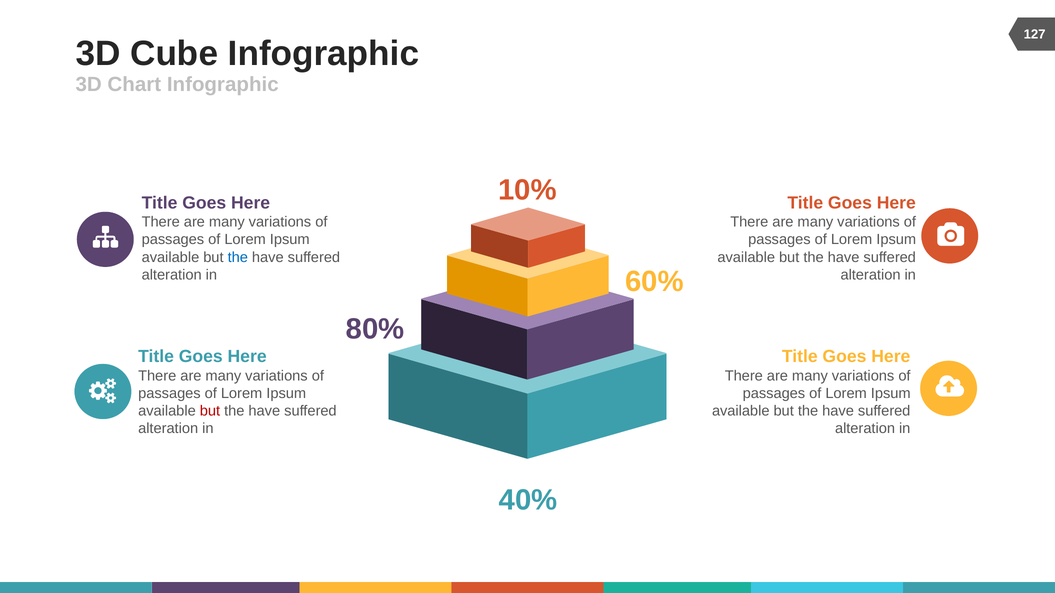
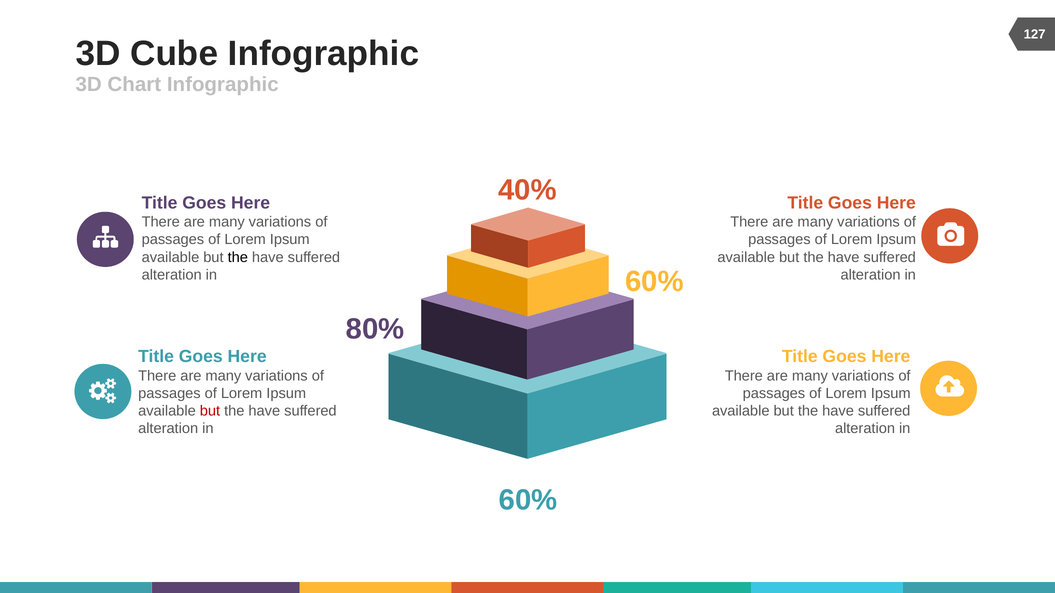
10%: 10% -> 40% (527, 190)
the colour: blue -> black (238, 257)
40%: 40% -> 60% (528, 501)
